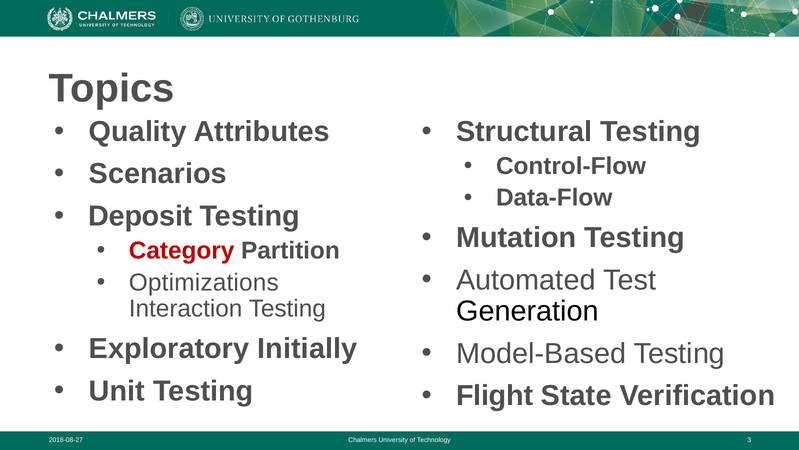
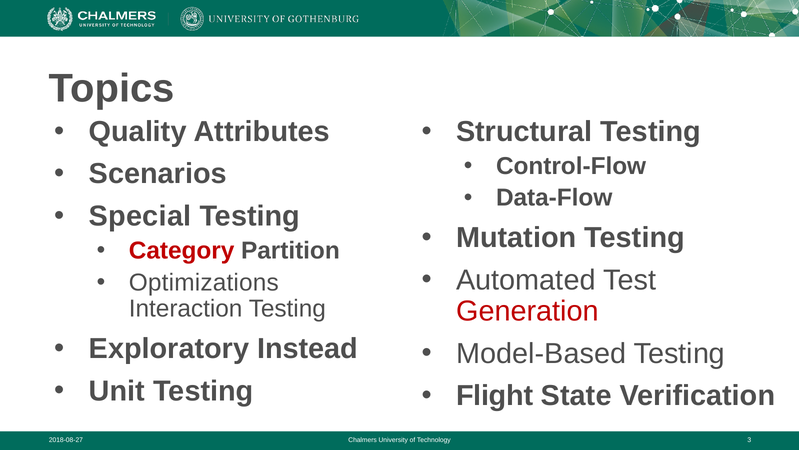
Deposit: Deposit -> Special (140, 216)
Generation colour: black -> red (527, 311)
Initially: Initially -> Instead (307, 348)
